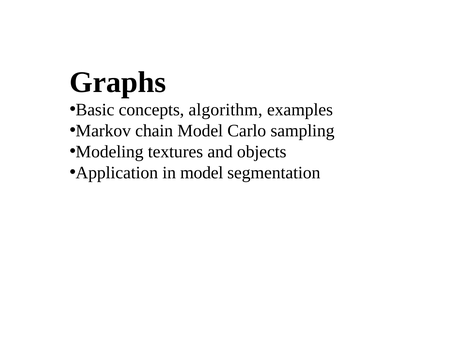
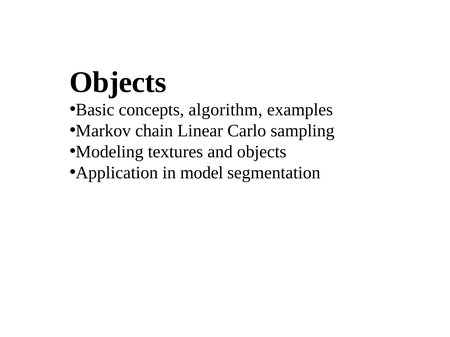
Graphs: Graphs -> Objects (118, 82)
chain Model: Model -> Linear (200, 131)
